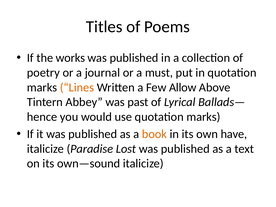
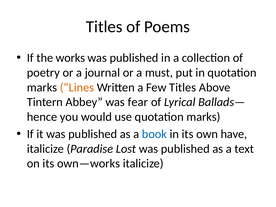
Few Allow: Allow -> Titles (183, 87)
past: past -> fear (138, 102)
book colour: orange -> blue (154, 134)
own—sound: own—sound -> own—works (89, 164)
